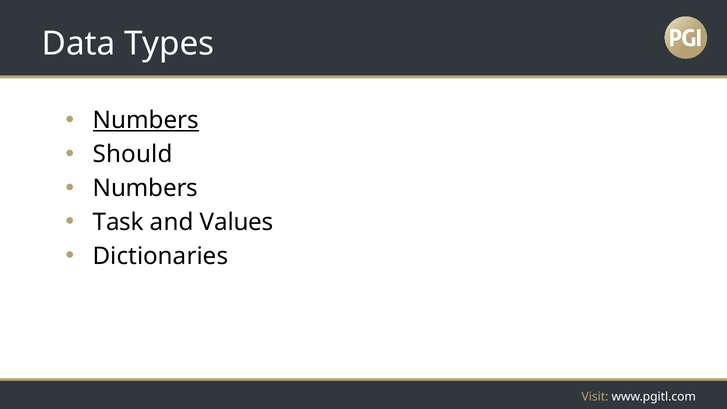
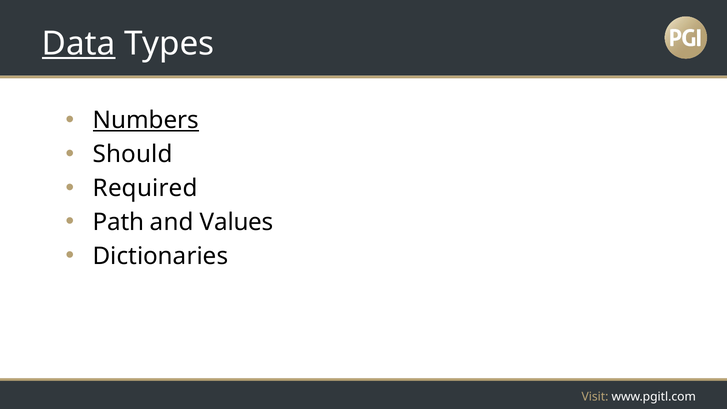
Data underline: none -> present (79, 44)
Numbers: Numbers -> Required (145, 188)
Task: Task -> Path (118, 222)
